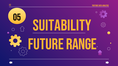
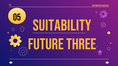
RANGE: RANGE -> THREE (81, 44)
